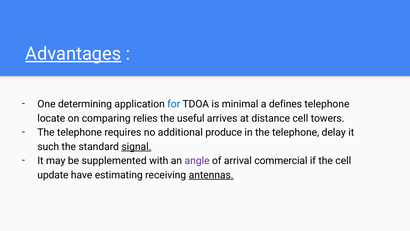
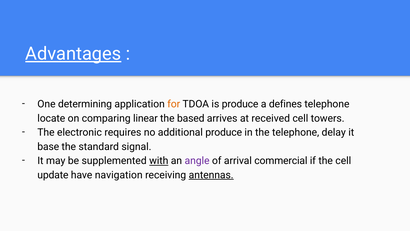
for colour: blue -> orange (174, 104)
is minimal: minimal -> produce (240, 104)
relies: relies -> linear (145, 118)
useful: useful -> based (191, 118)
distance: distance -> received (271, 118)
telephone: telephone -> electronic (79, 132)
such: such -> base (48, 146)
signal underline: present -> none (136, 146)
with underline: none -> present (159, 161)
estimating: estimating -> navigation (119, 175)
